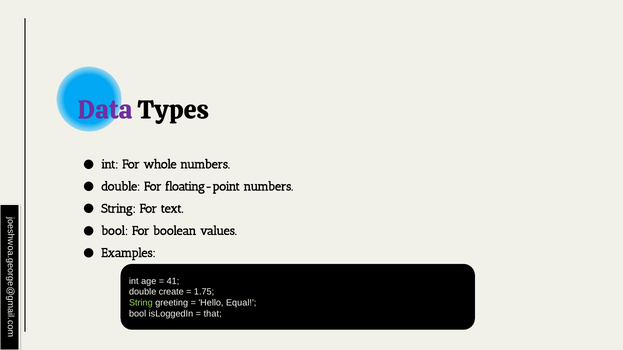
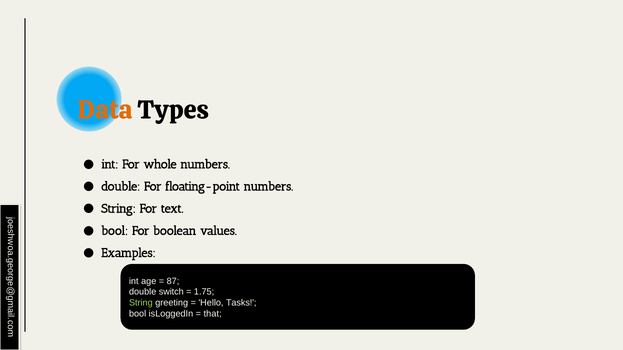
Data colour: purple -> orange (105, 110)
41: 41 -> 87 (173, 281)
create: create -> switch (171, 292)
Equal: Equal -> Tasks (241, 303)
